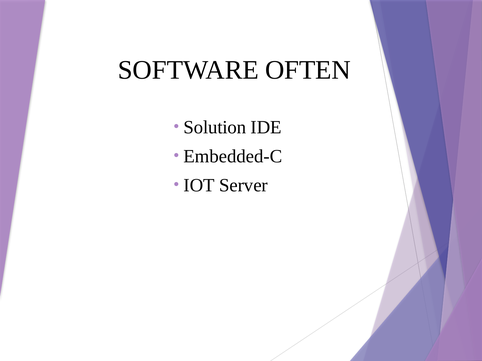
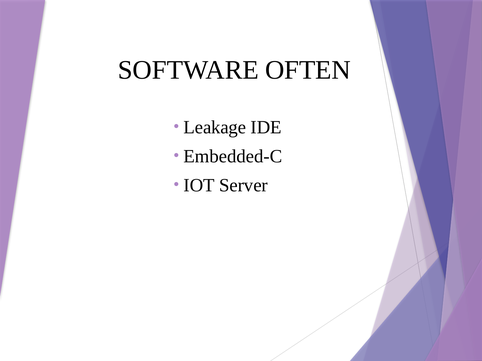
Solution: Solution -> Leakage (215, 127)
